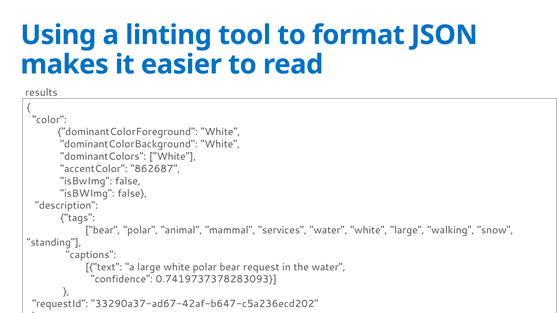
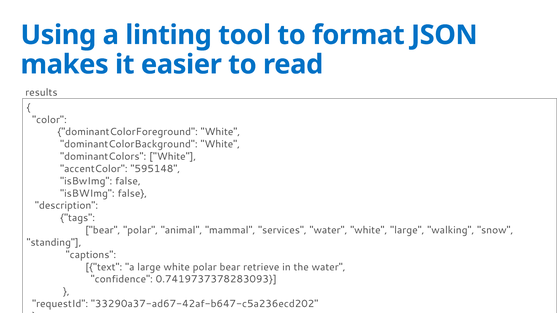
862687: 862687 -> 595148 (155, 169)
request: request -> retrieve (261, 267)
